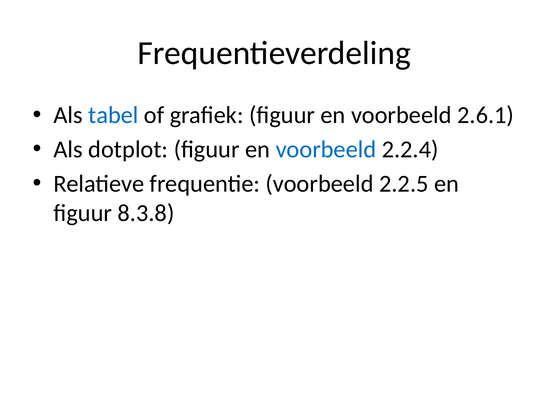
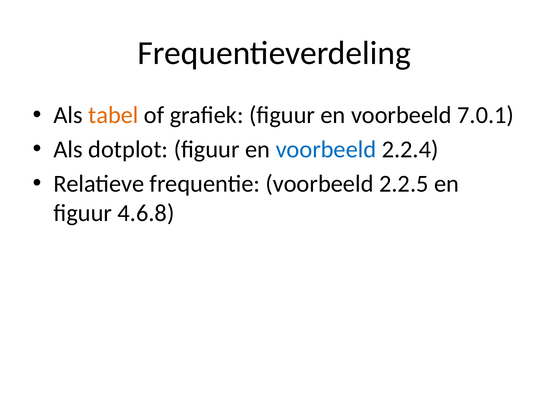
tabel colour: blue -> orange (113, 115)
2.6.1: 2.6.1 -> 7.0.1 (486, 115)
8.3.8: 8.3.8 -> 4.6.8 (146, 213)
